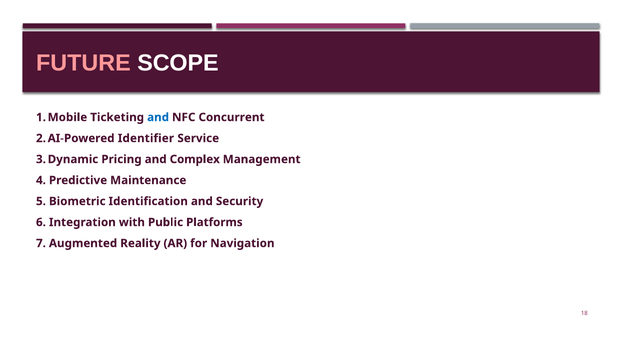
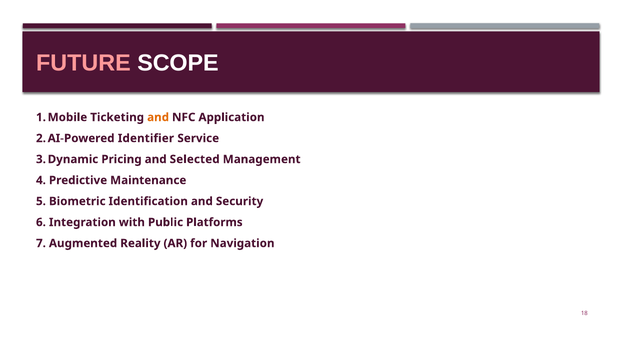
and colour: blue -> orange (158, 117)
Concurrent: Concurrent -> Application (232, 117)
Complex: Complex -> Selected (195, 159)
